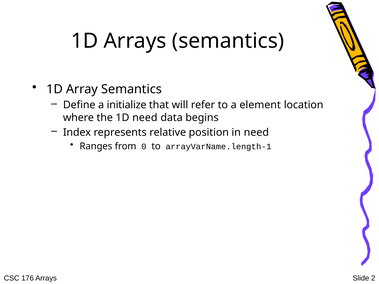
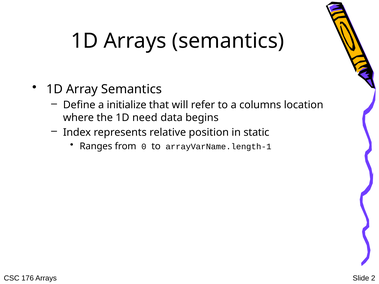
element: element -> columns (260, 105)
in need: need -> static (256, 132)
